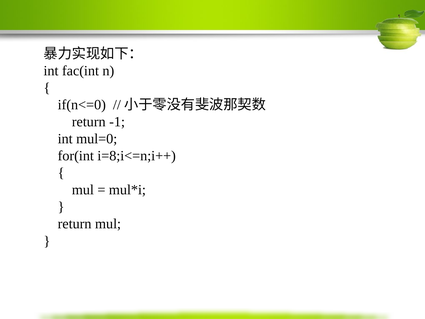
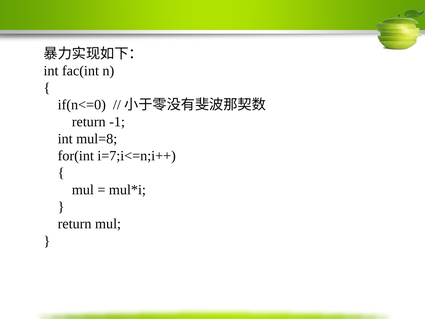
mul=0: mul=0 -> mul=8 (97, 139)
i=8;i<=n;i++: i=8;i<=n;i++ -> i=7;i<=n;i++ (137, 156)
